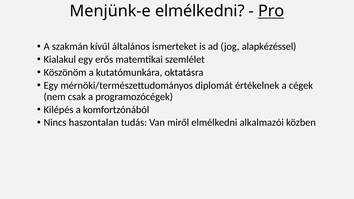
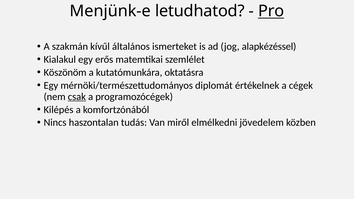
Menjünk-e elmélkedni: elmélkedni -> letudhatod (200, 11)
csak underline: none -> present (77, 97)
alkalmazói: alkalmazói -> jövedelem (262, 123)
